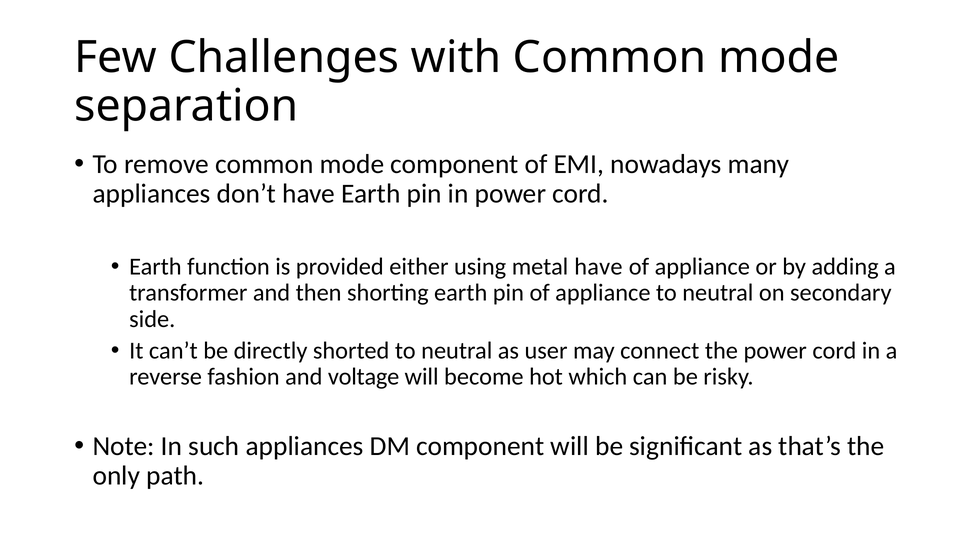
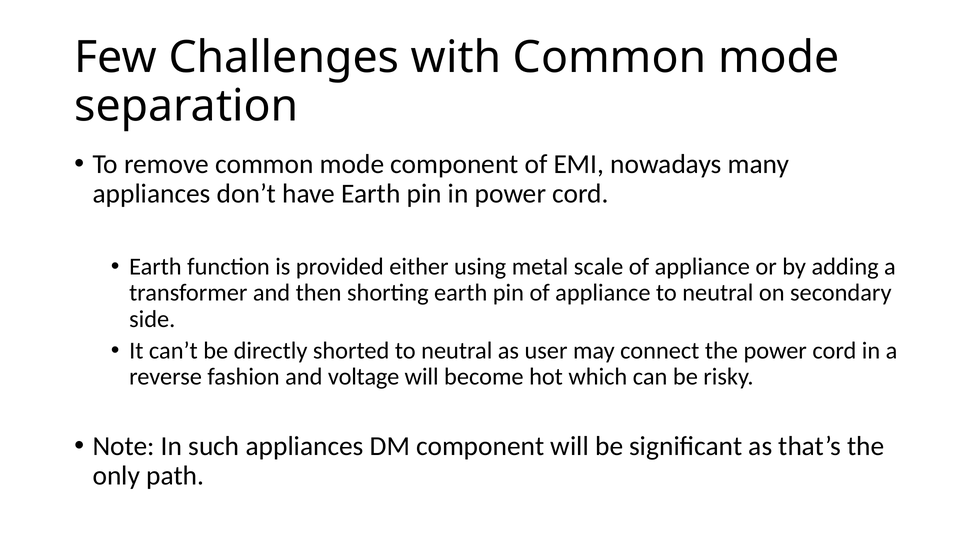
metal have: have -> scale (599, 267)
